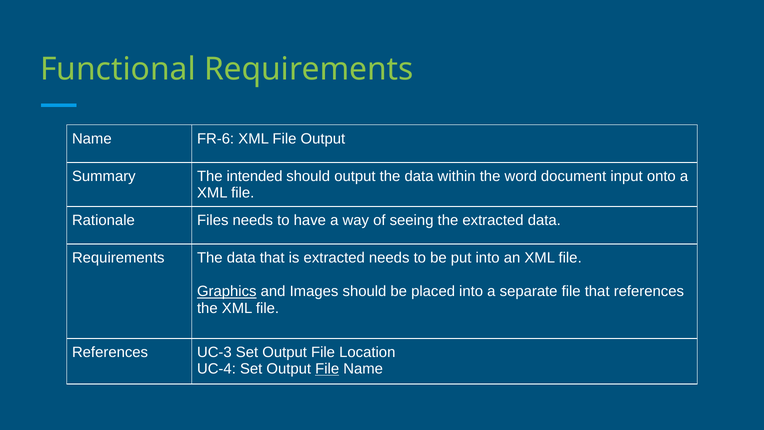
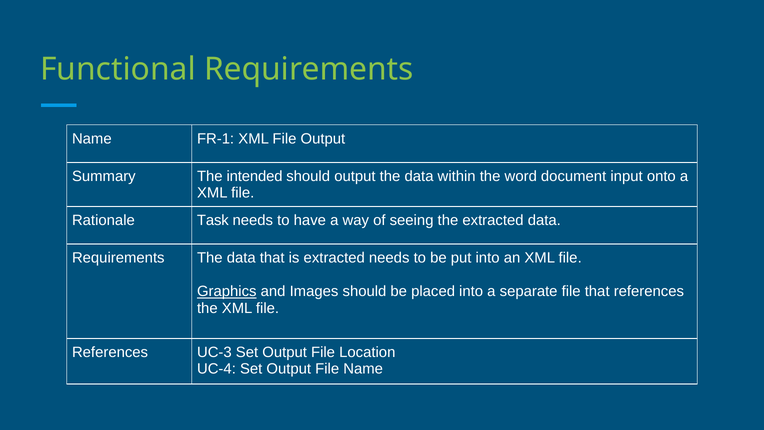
FR-6: FR-6 -> FR-1 (216, 139)
Files: Files -> Task (213, 220)
File underline: present -> none (327, 369)
